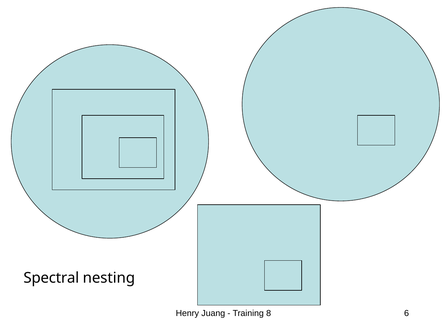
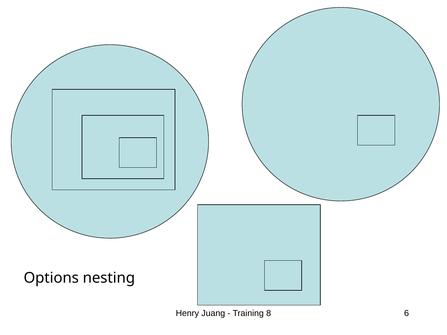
Spectral: Spectral -> Options (51, 278)
